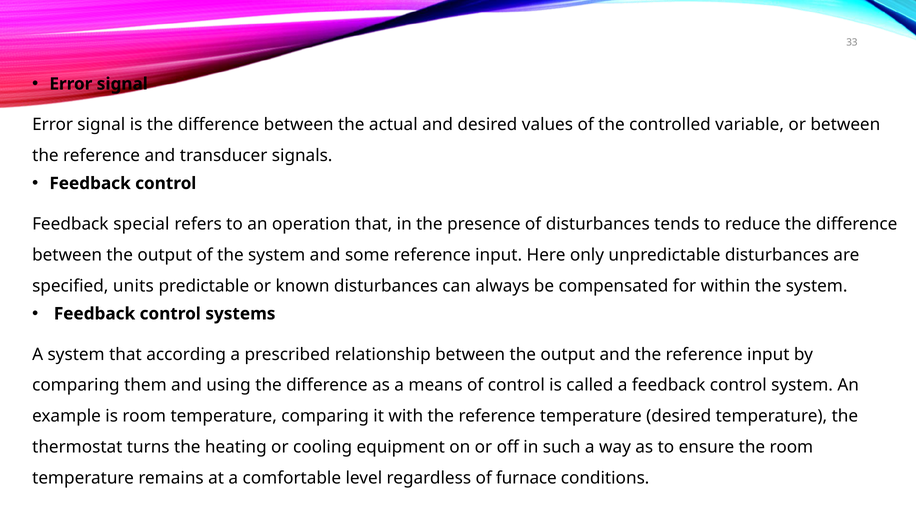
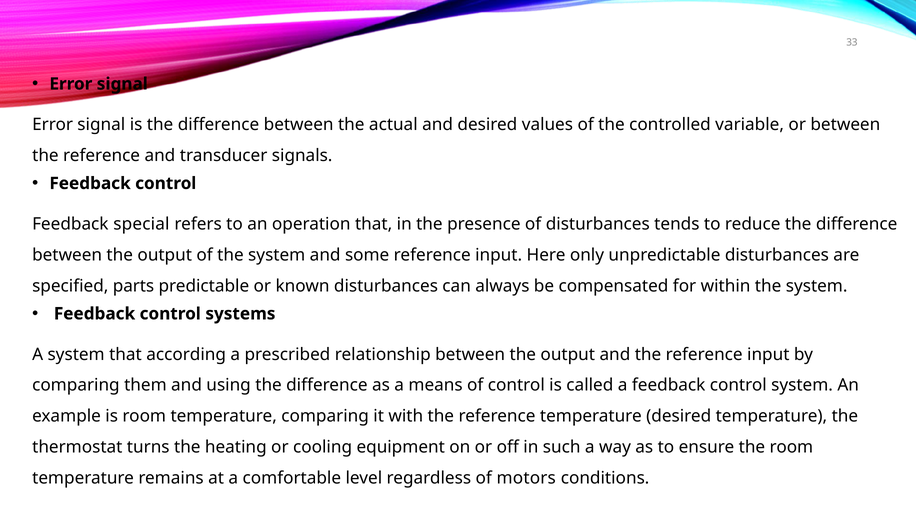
units: units -> parts (133, 286)
furnace: furnace -> motors (526, 478)
